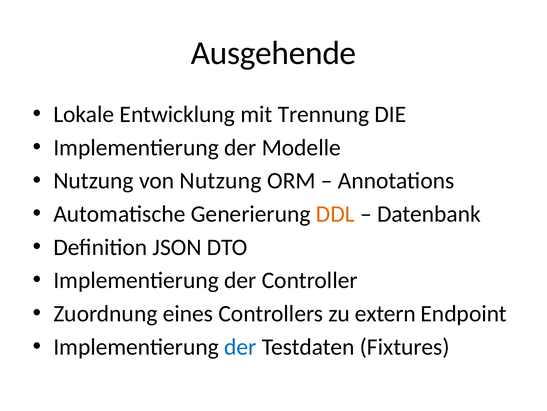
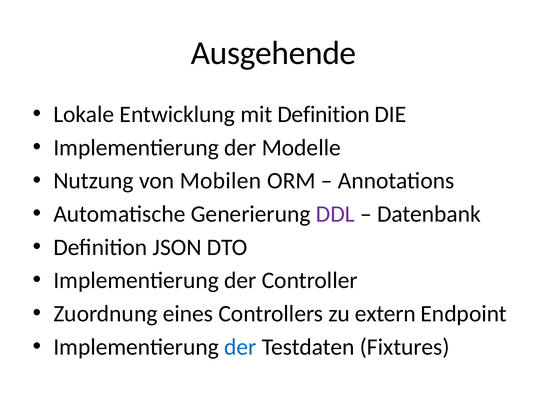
mit Trennung: Trennung -> Definition (324, 114)
von Nutzung: Nutzung -> Mobilen (221, 181)
DDL colour: orange -> purple (335, 214)
